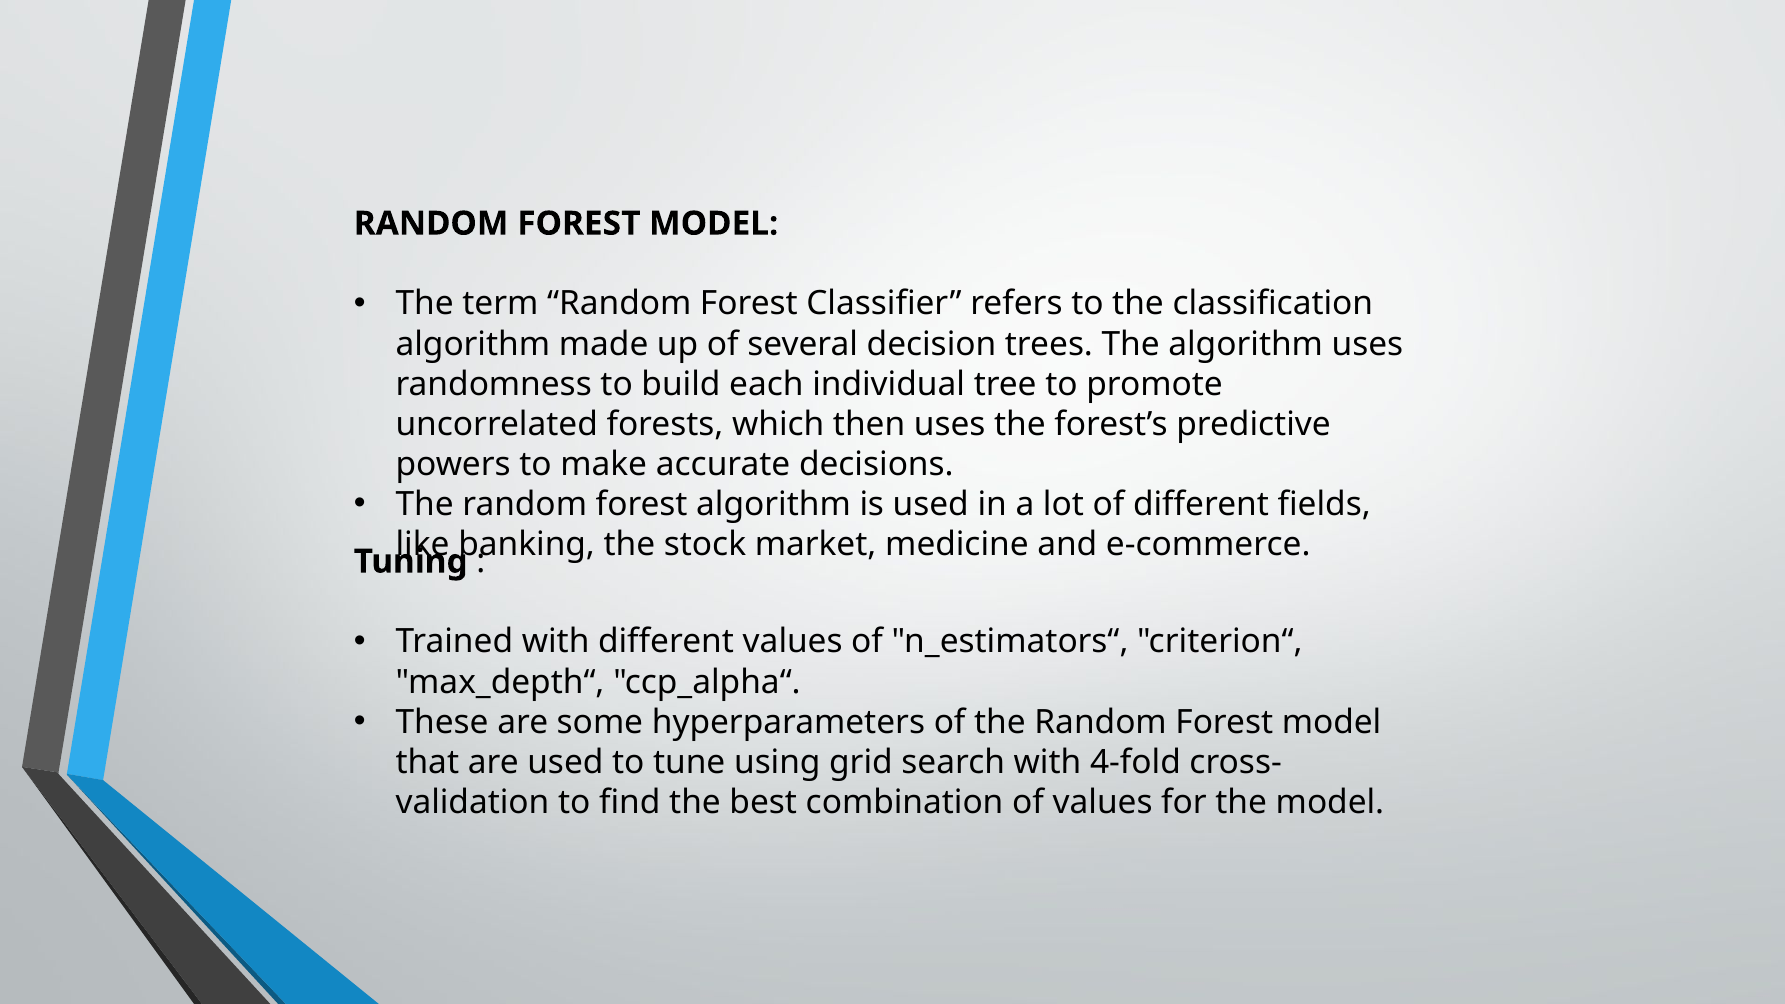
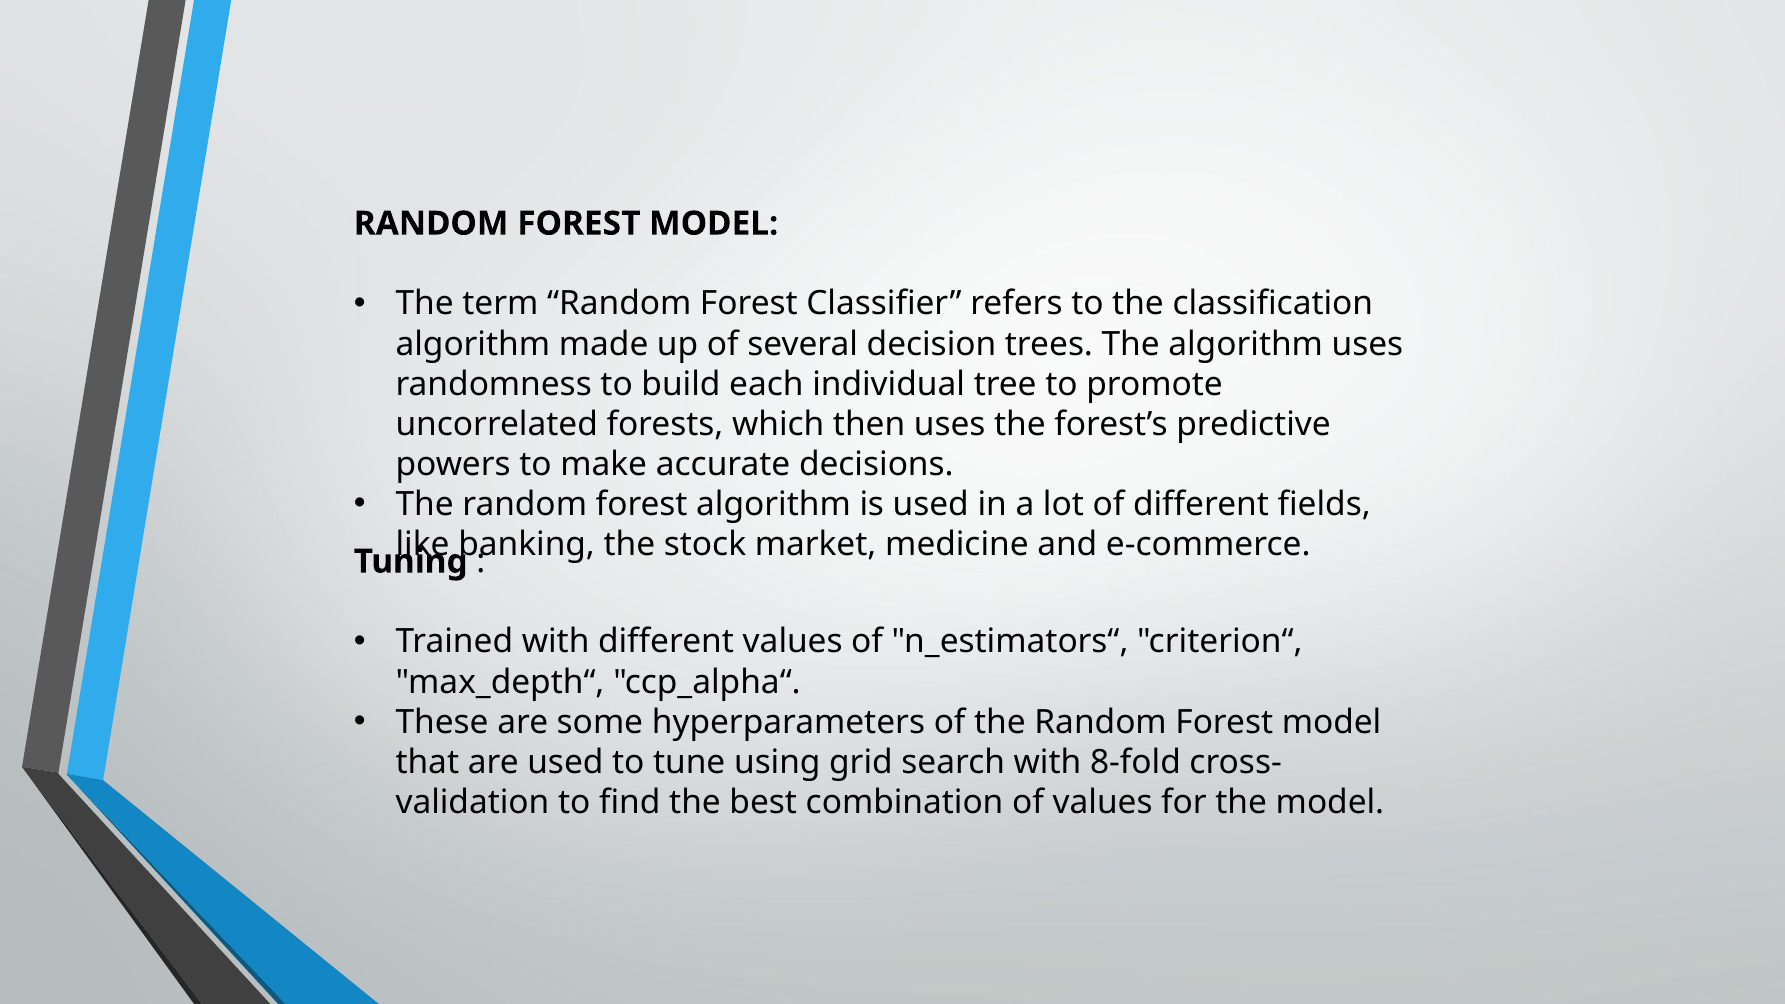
4-fold: 4-fold -> 8-fold (1135, 762)
